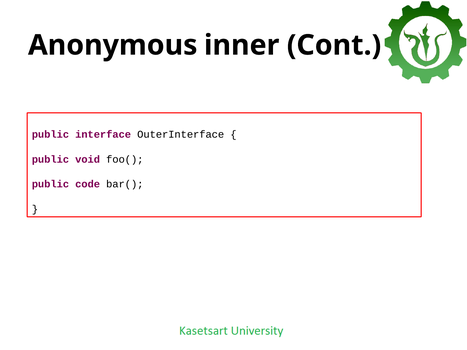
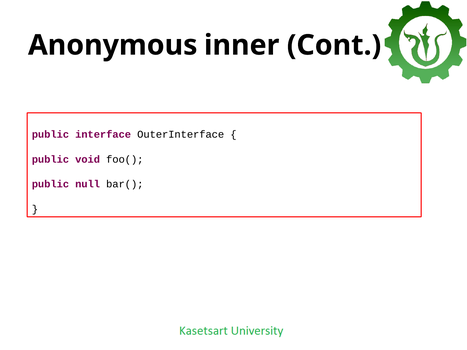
code: code -> null (88, 184)
